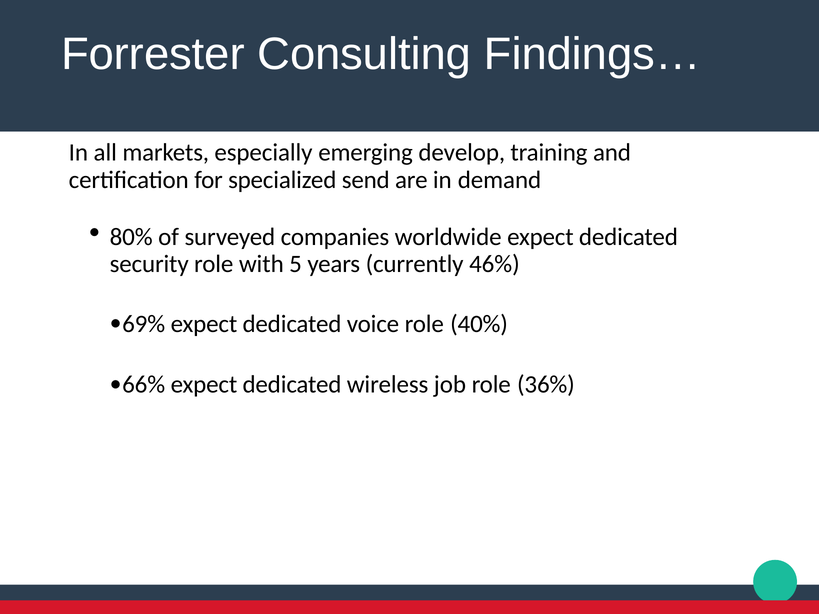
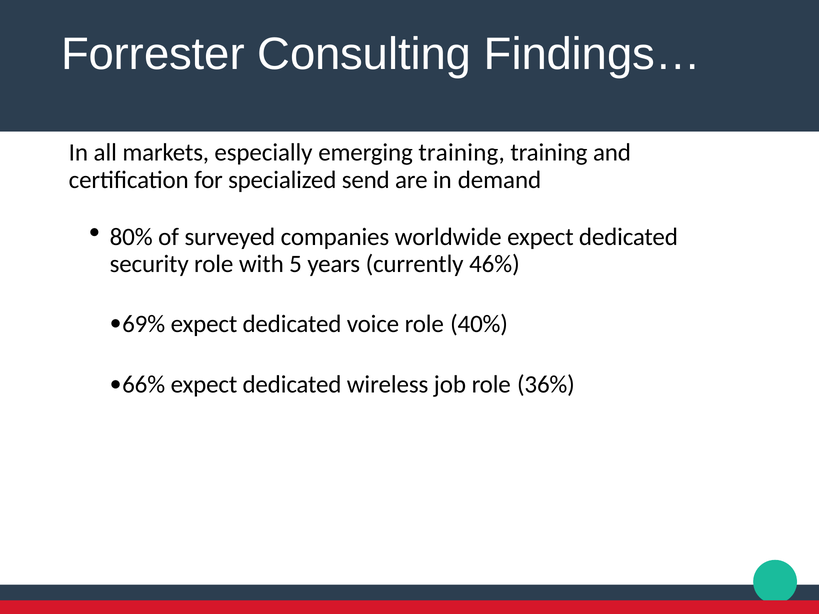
emerging develop: develop -> training (462, 153)
